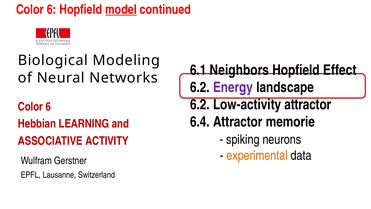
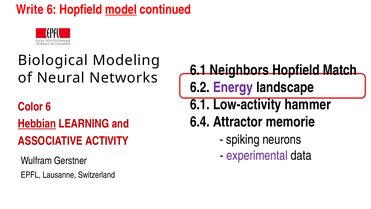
Color: Color -> Write (30, 10)
Effect: Effect -> Match (340, 70)
6.2: 6.2 -> 6.1 (200, 104)
Low-activity attractor: attractor -> hammer (308, 104)
Hebbian underline: none -> present (37, 124)
experimental colour: orange -> purple (257, 155)
